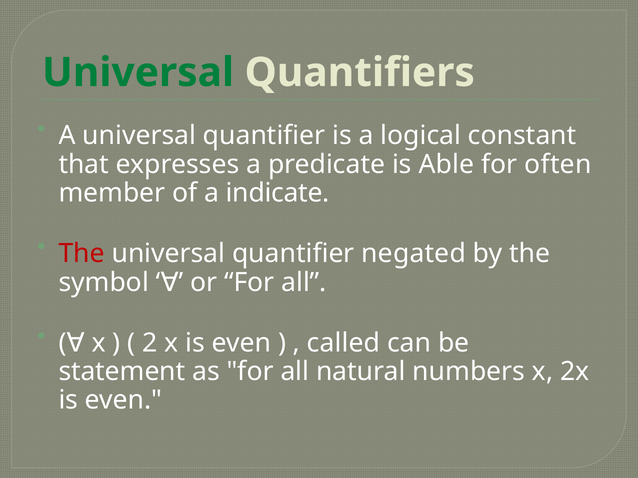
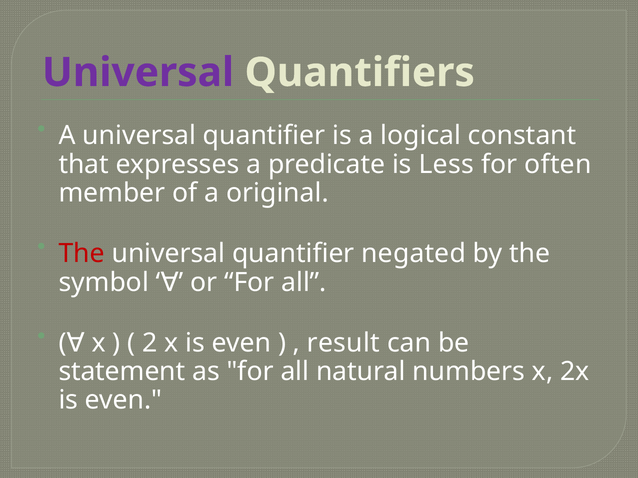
Universal colour: green -> purple (138, 73)
Able: Able -> Less (446, 165)
indicate: indicate -> original (278, 193)
called: called -> result (343, 343)
